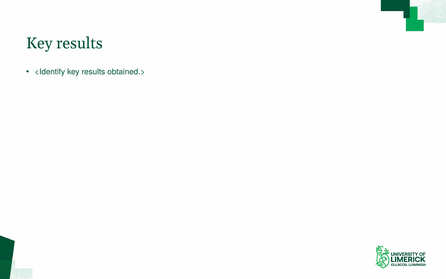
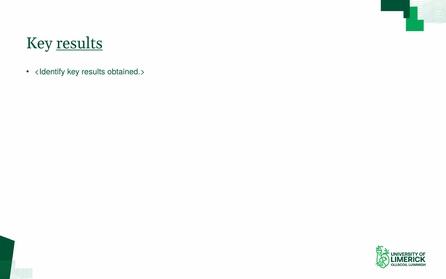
results underline: none -> present (79, 43)
